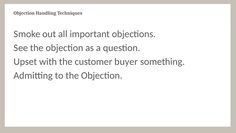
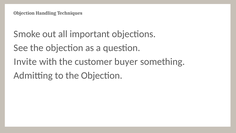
Upset: Upset -> Invite (25, 62)
